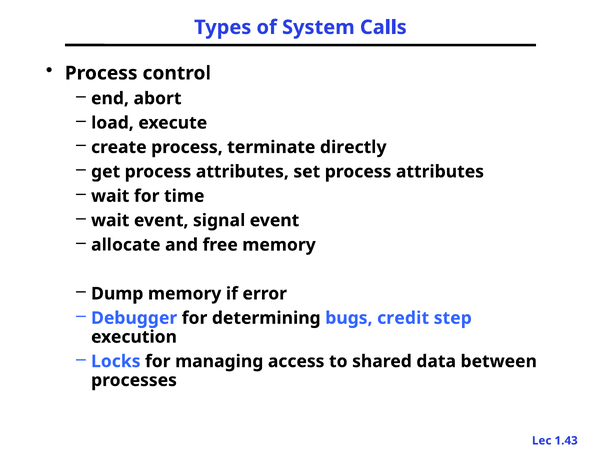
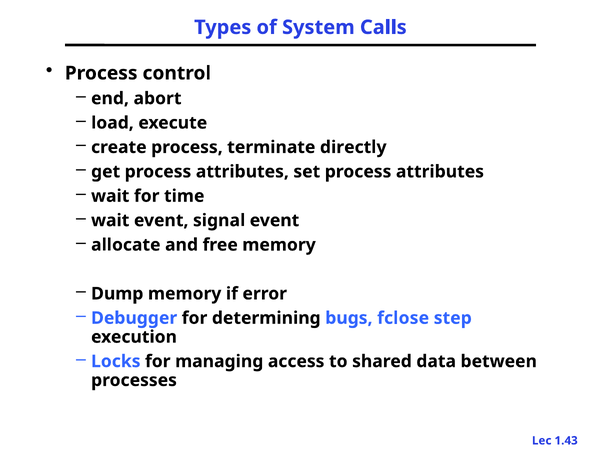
credit: credit -> fclose (403, 319)
